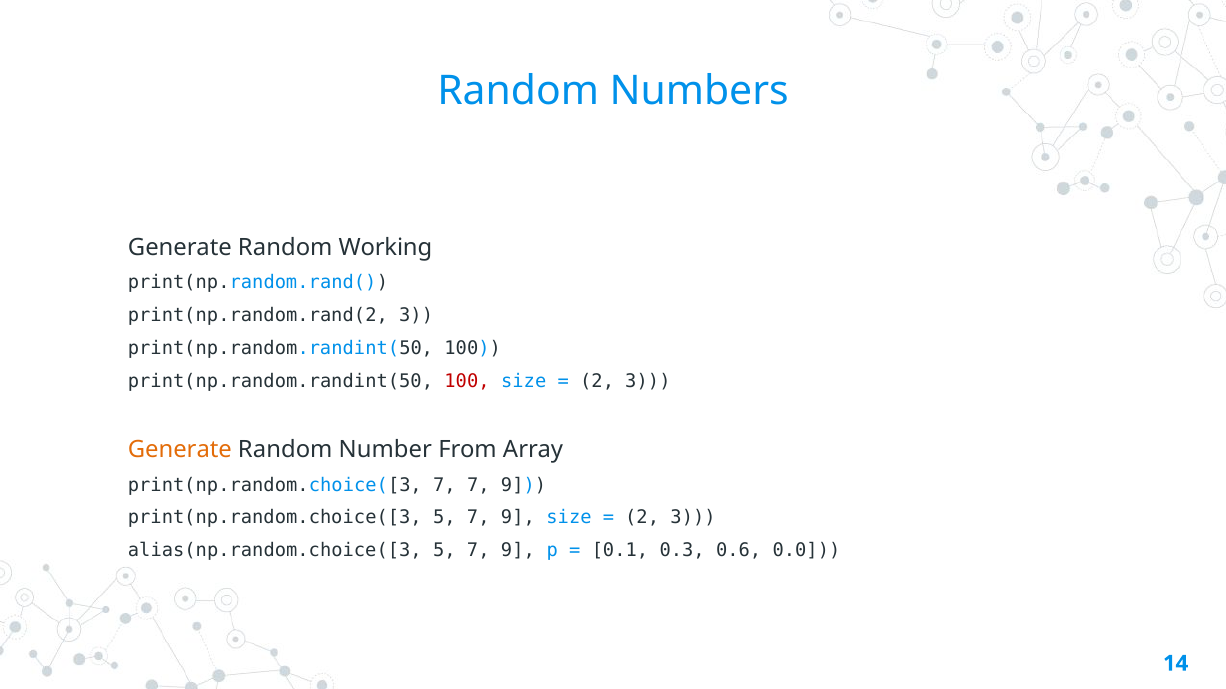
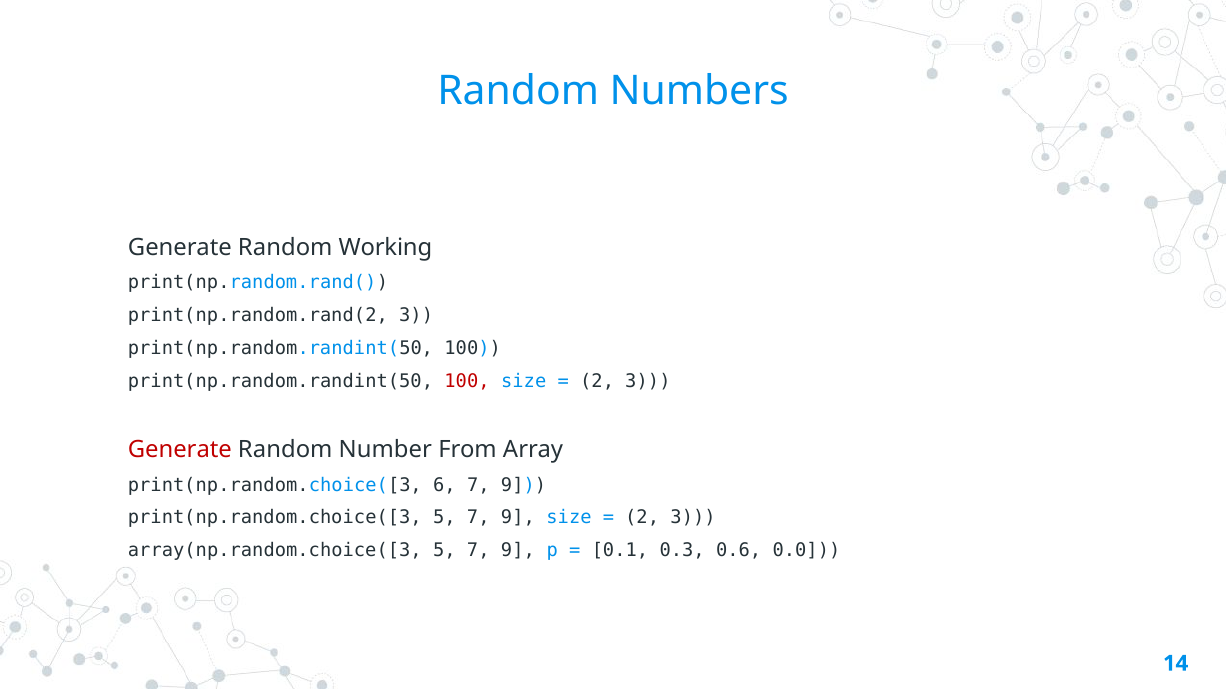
Generate colour: orange -> red (180, 450)
print(np.random.choice([3 7: 7 -> 6 (444, 486)
alias(np.random.choice([3: alias(np.random.choice([3 -> array(np.random.choice([3 (275, 551)
